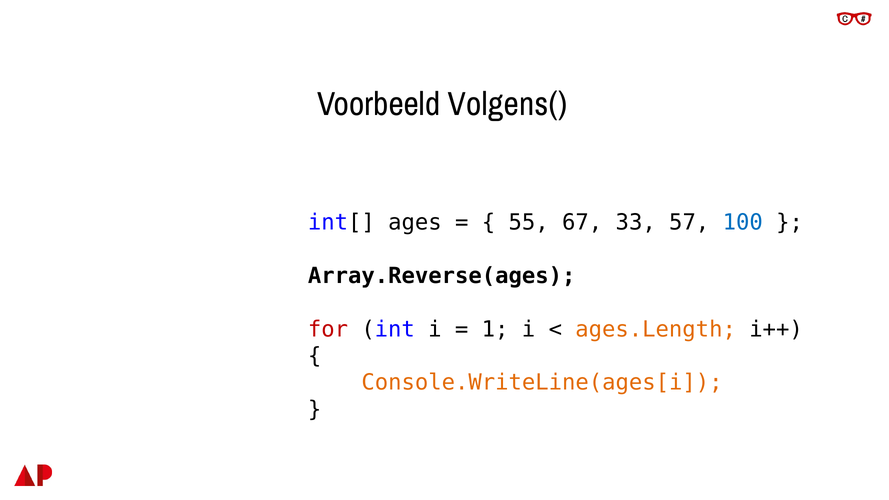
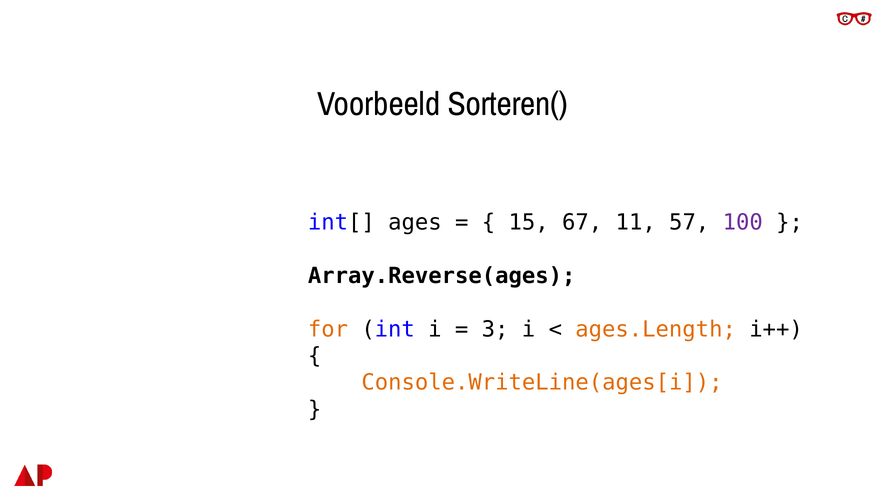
Volgens(: Volgens( -> Sorteren( (508, 104)
55: 55 -> 15 (529, 223)
33: 33 -> 11 (636, 223)
100 colour: blue -> purple (743, 223)
for colour: red -> orange (328, 329)
1: 1 -> 3 (495, 329)
